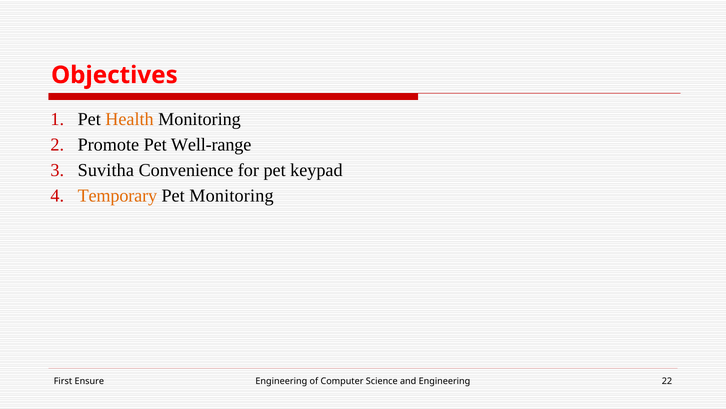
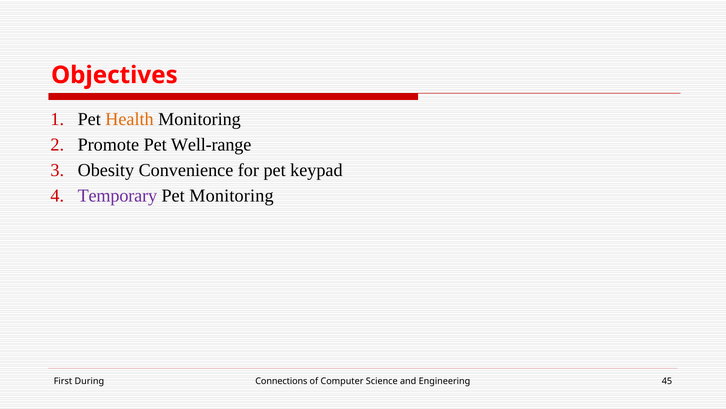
Suvitha: Suvitha -> Obesity (106, 170)
Temporary colour: orange -> purple (117, 195)
Ensure: Ensure -> During (89, 381)
Engineering: Engineering -> Connections (281, 381)
22: 22 -> 45 (667, 381)
